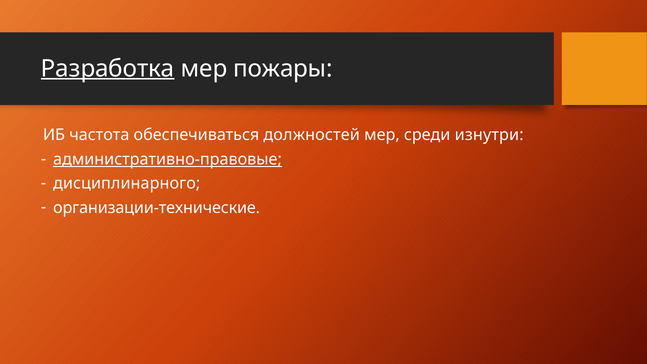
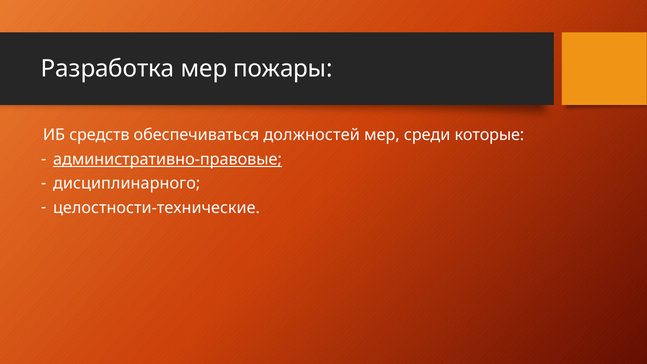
Разработка underline: present -> none (108, 68)
частота: частота -> средств (99, 135)
изнутри: изнутри -> которые (489, 135)
организации-технические: организации-технические -> целостности-технические (156, 208)
